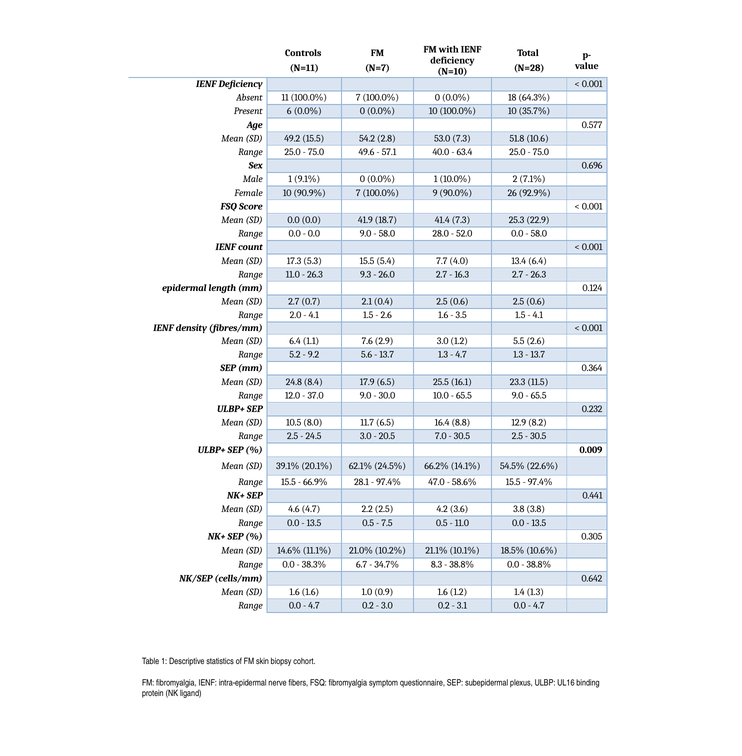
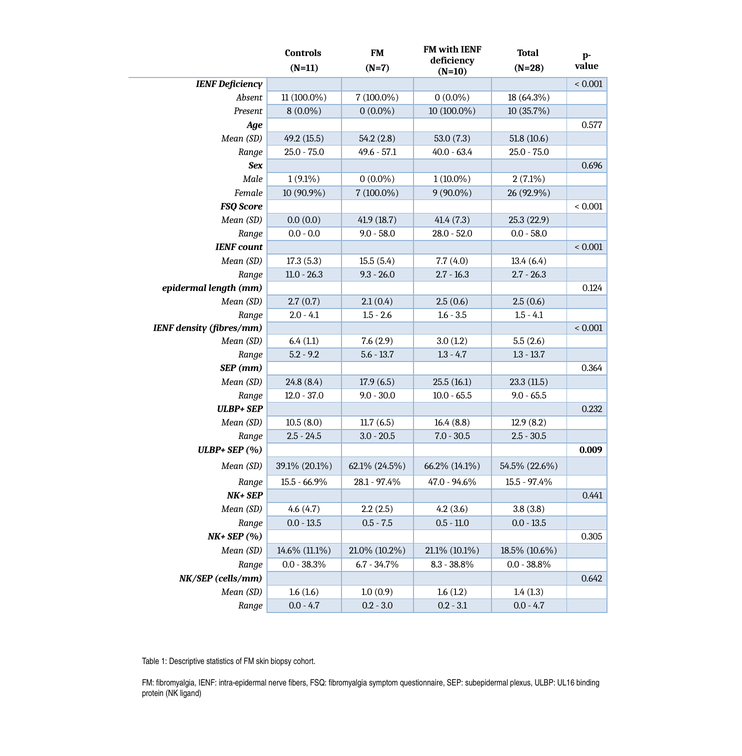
6: 6 -> 8 (289, 111)
58.6%: 58.6% -> 94.6% (464, 482)
